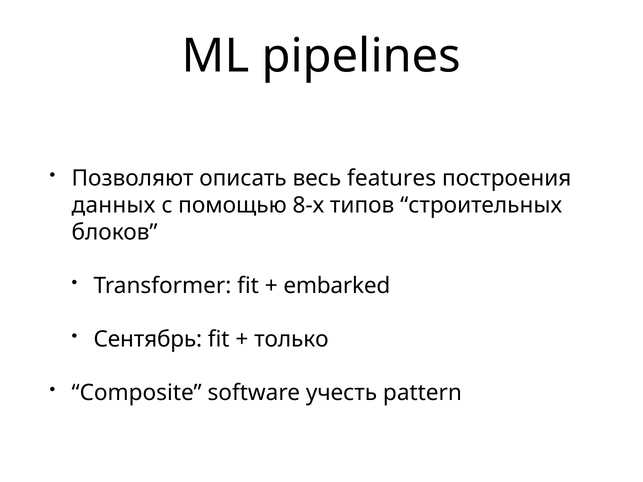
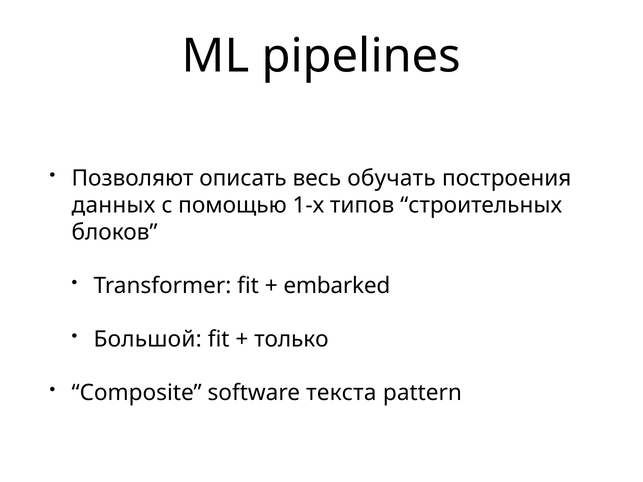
features: features -> обучать (392, 178)
8-х: 8-х -> 1-х (308, 205)
Сентябрь: Сентябрь -> Большой (148, 340)
учесть: учесть -> текста (341, 393)
